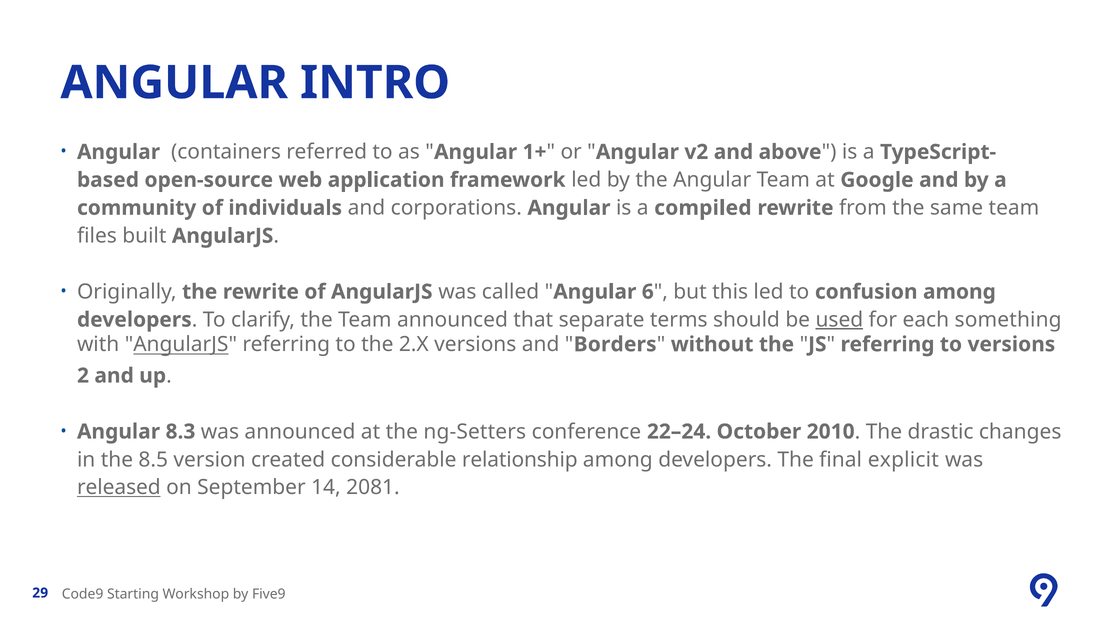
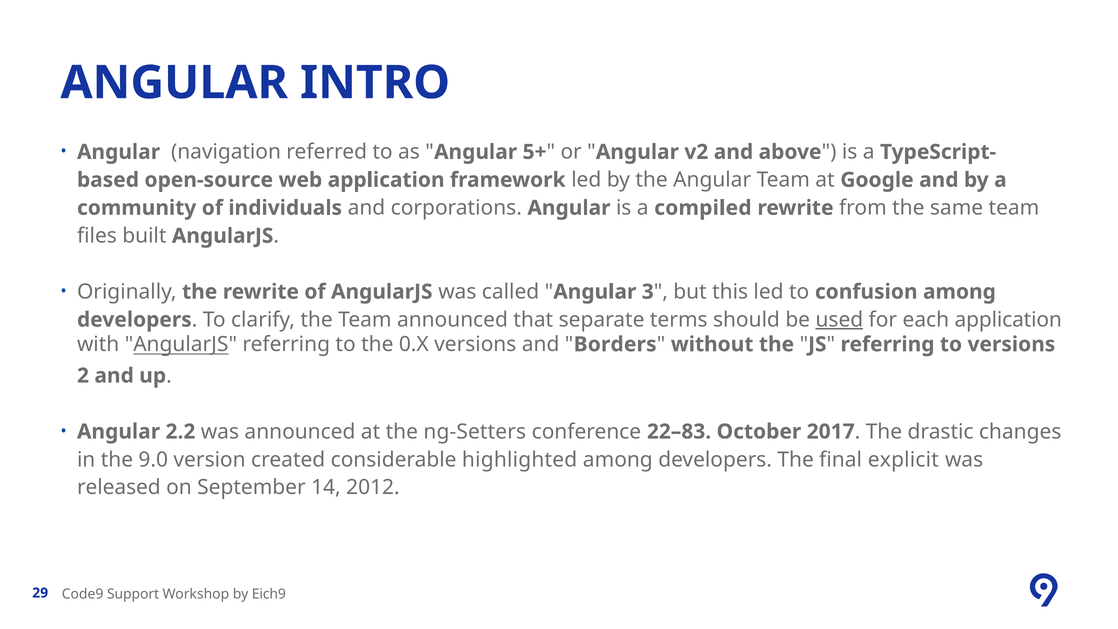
containers: containers -> navigation (226, 152)
1+: 1+ -> 5+ (535, 152)
6: 6 -> 3 (648, 292)
each something: something -> application (1008, 320)
2.X: 2.X -> 0.X (414, 344)
8.3: 8.3 -> 2.2 (180, 432)
22–24: 22–24 -> 22–83 (679, 432)
2010: 2010 -> 2017 (831, 432)
8.5: 8.5 -> 9.0 (153, 460)
relationship: relationship -> highlighted (520, 460)
released underline: present -> none (119, 487)
2081: 2081 -> 2012 (373, 487)
Starting: Starting -> Support (133, 594)
Five9: Five9 -> Eich9 (269, 594)
